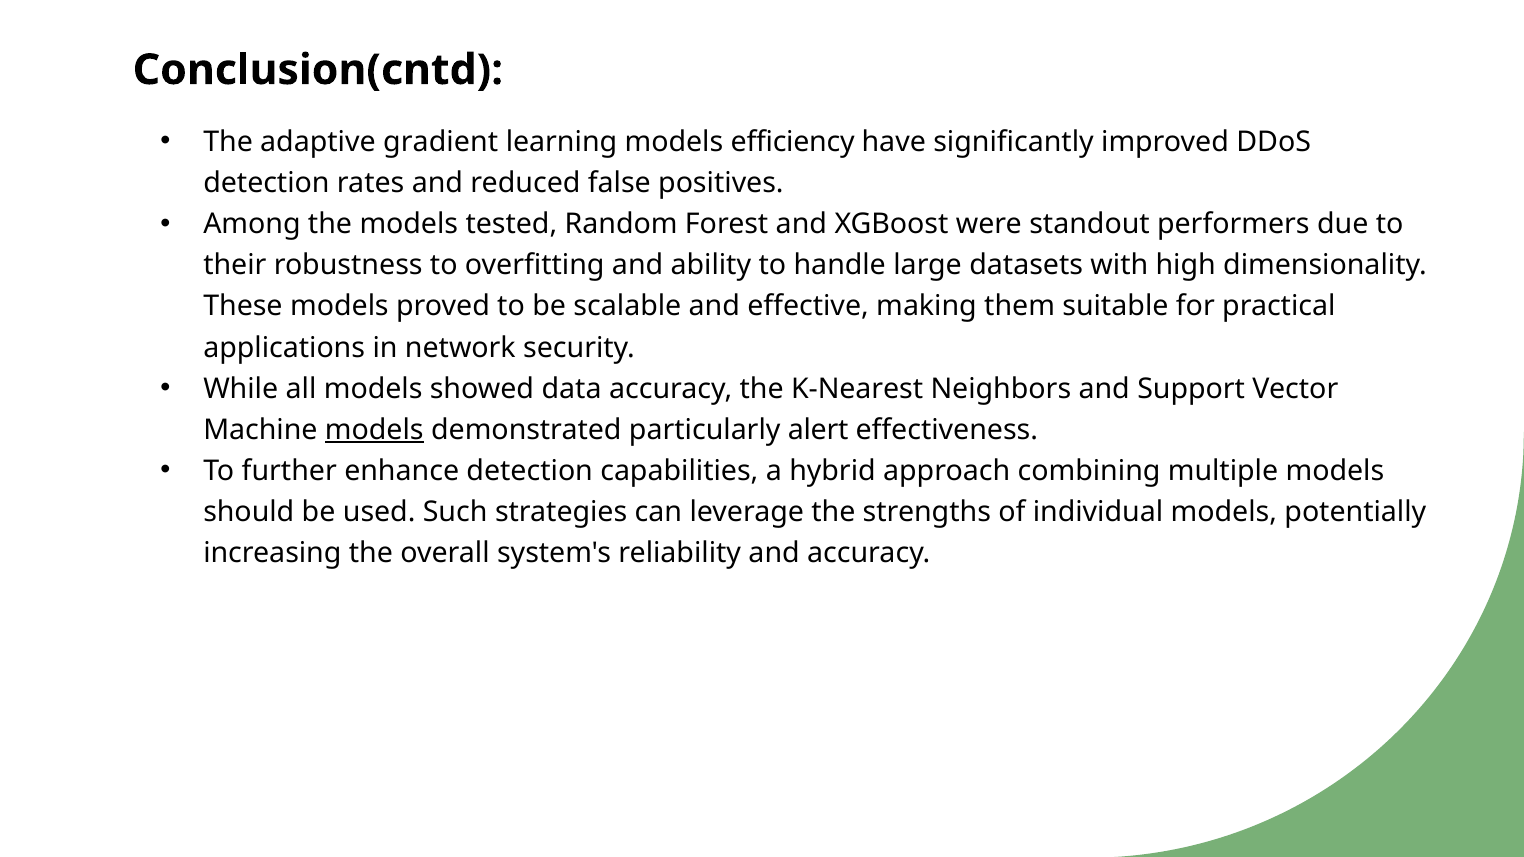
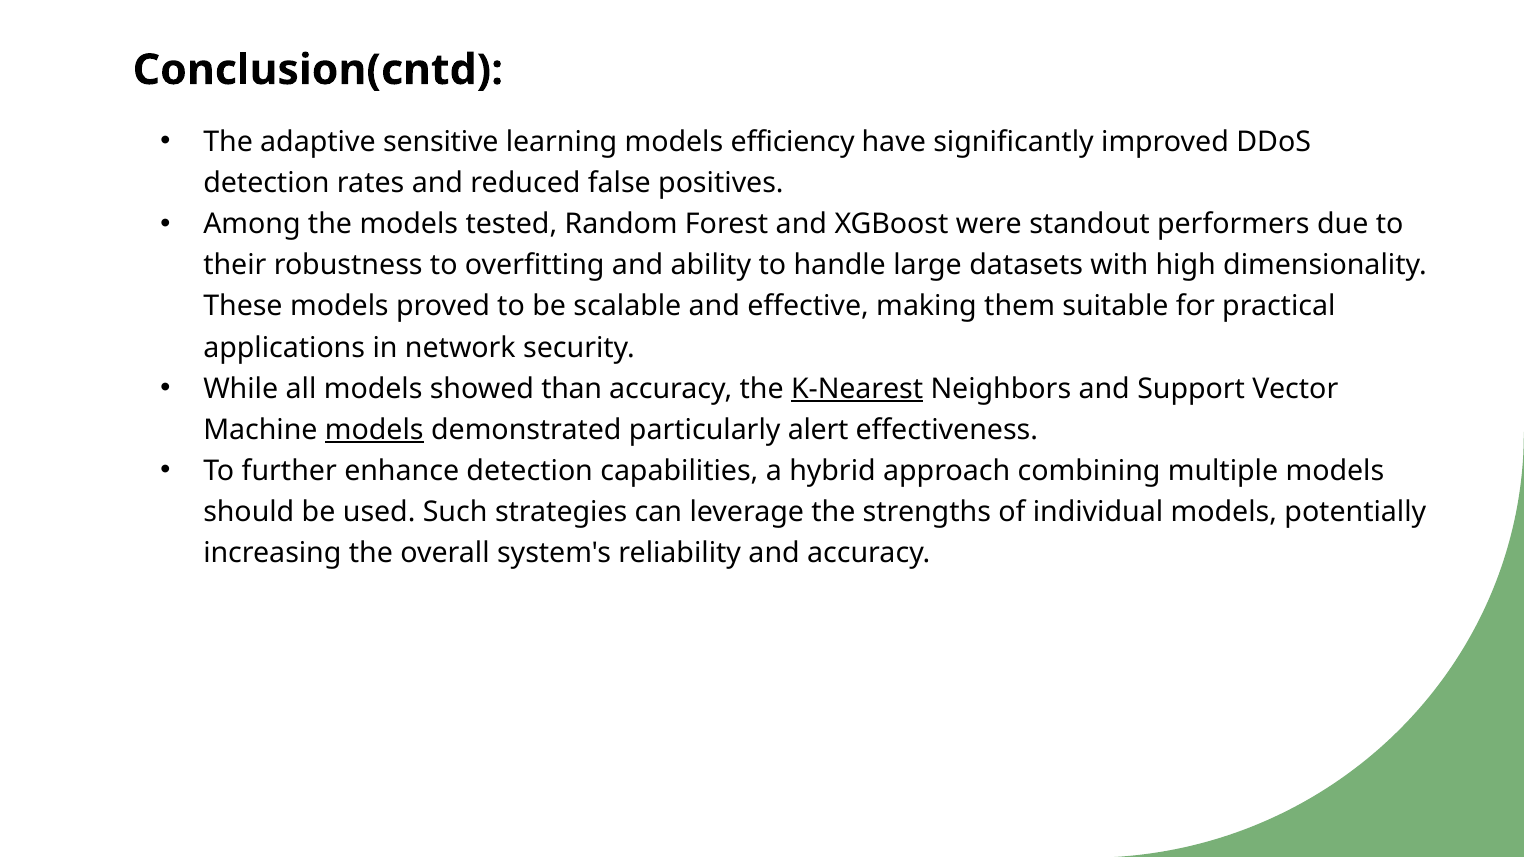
gradient: gradient -> sensitive (441, 142)
data: data -> than (572, 389)
K-Nearest underline: none -> present (857, 389)
